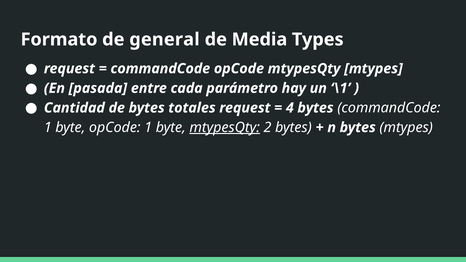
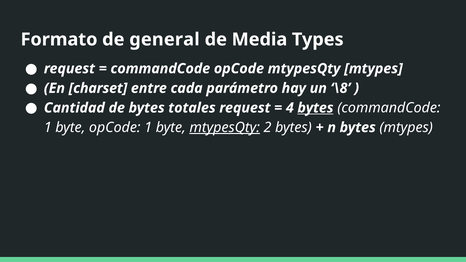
pasada: pasada -> charset (98, 88)
\1: \1 -> \8 (341, 88)
bytes underline: none -> present (315, 108)
